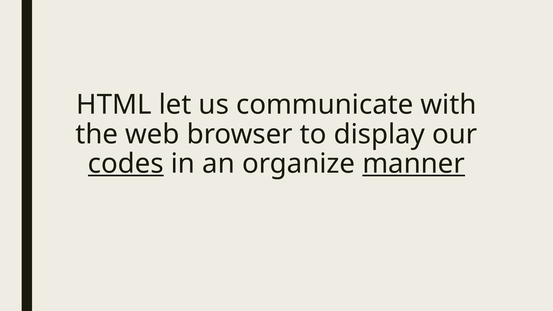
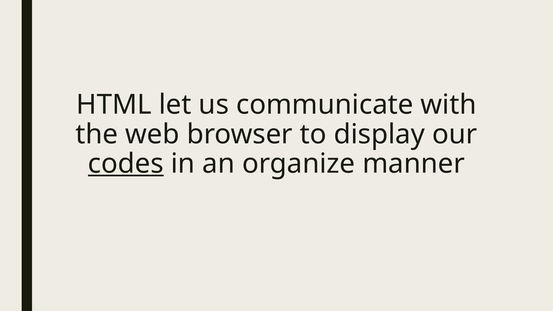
manner underline: present -> none (414, 164)
